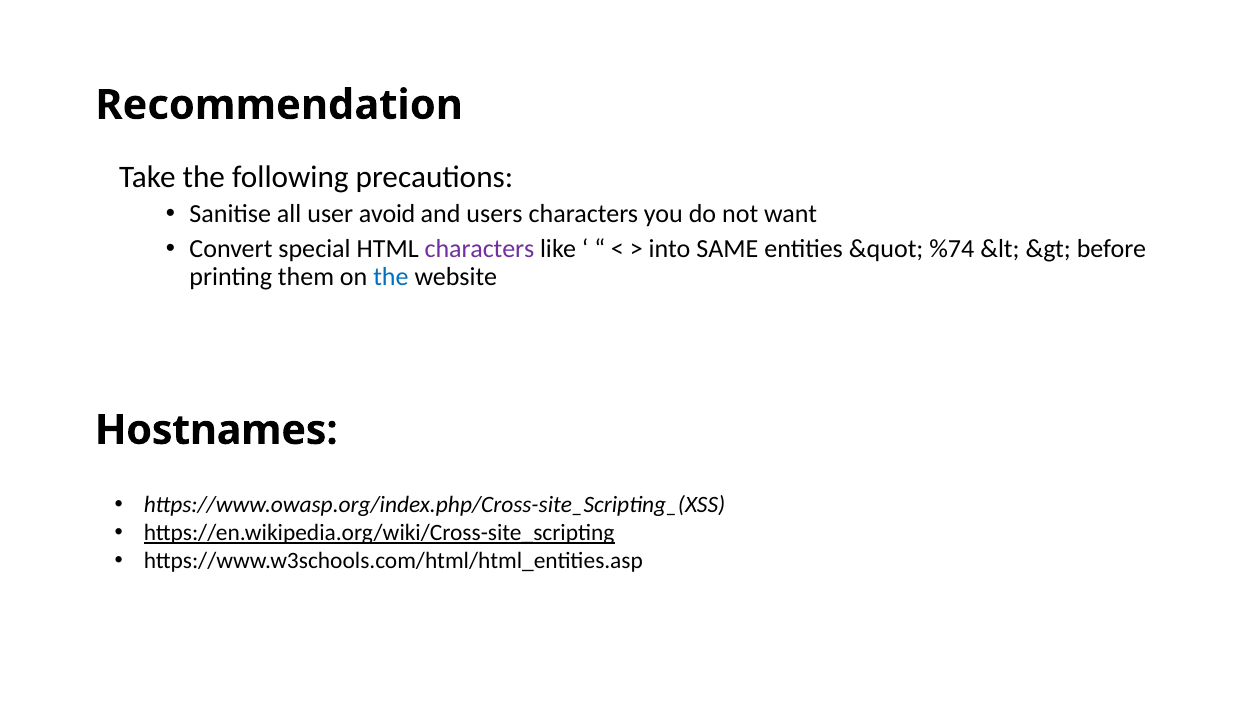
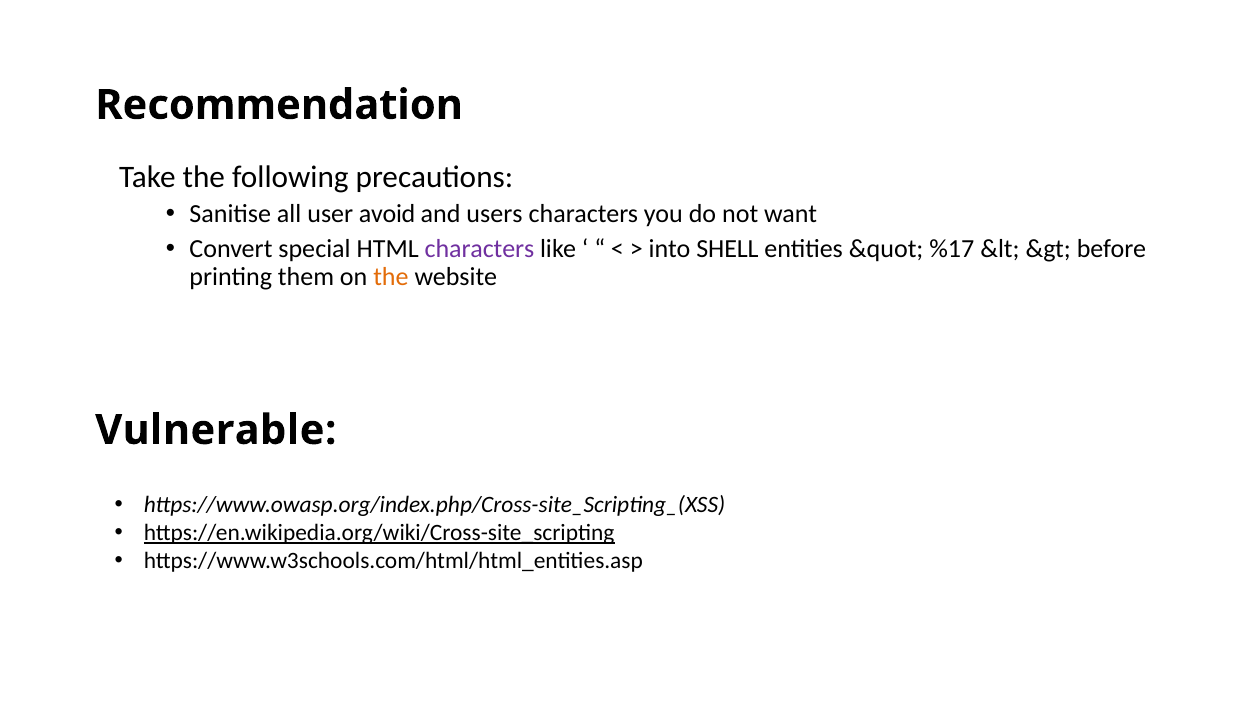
SAME: SAME -> SHELL (727, 249)
%74: %74 -> %17 (952, 249)
the colour: blue -> orange (391, 277)
Hostnames: Hostnames -> Vulnerable (216, 430)
